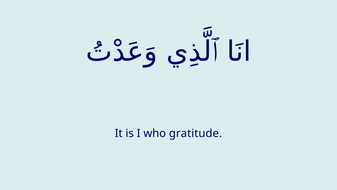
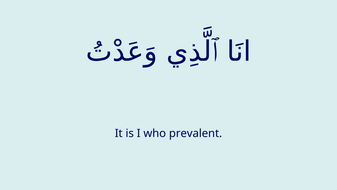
gratitude: gratitude -> prevalent (196, 133)
